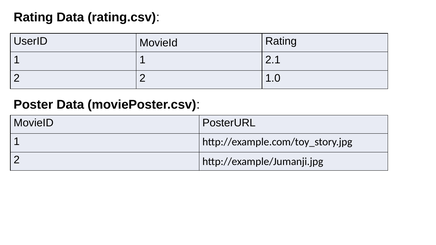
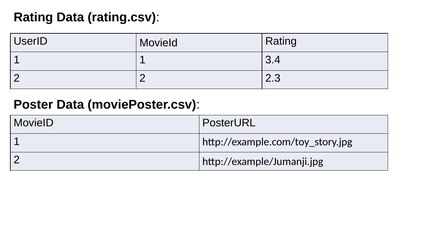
2.1: 2.1 -> 3.4 (273, 60)
1.0: 1.0 -> 2.3 (273, 78)
